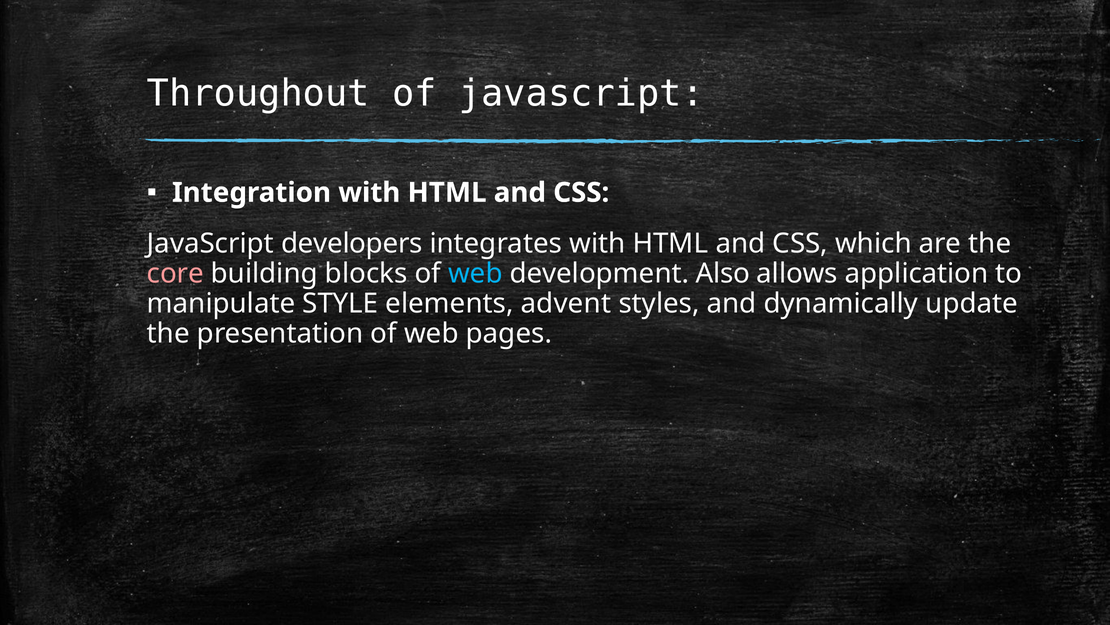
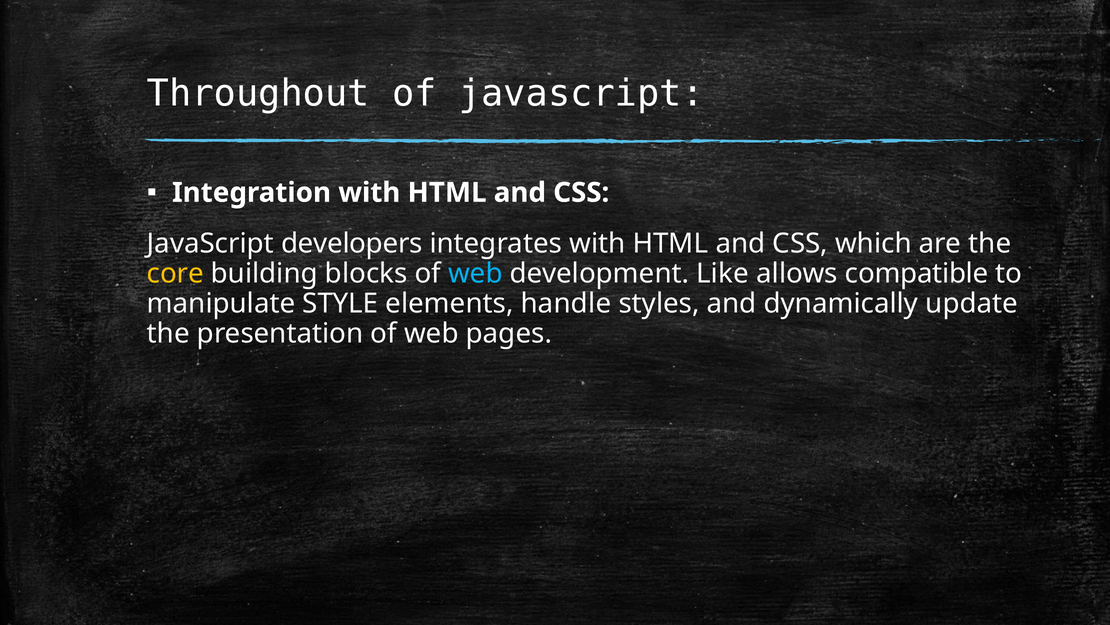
core colour: pink -> yellow (175, 273)
Also: Also -> Like (723, 273)
application: application -> compatible (917, 273)
advent: advent -> handle (566, 303)
